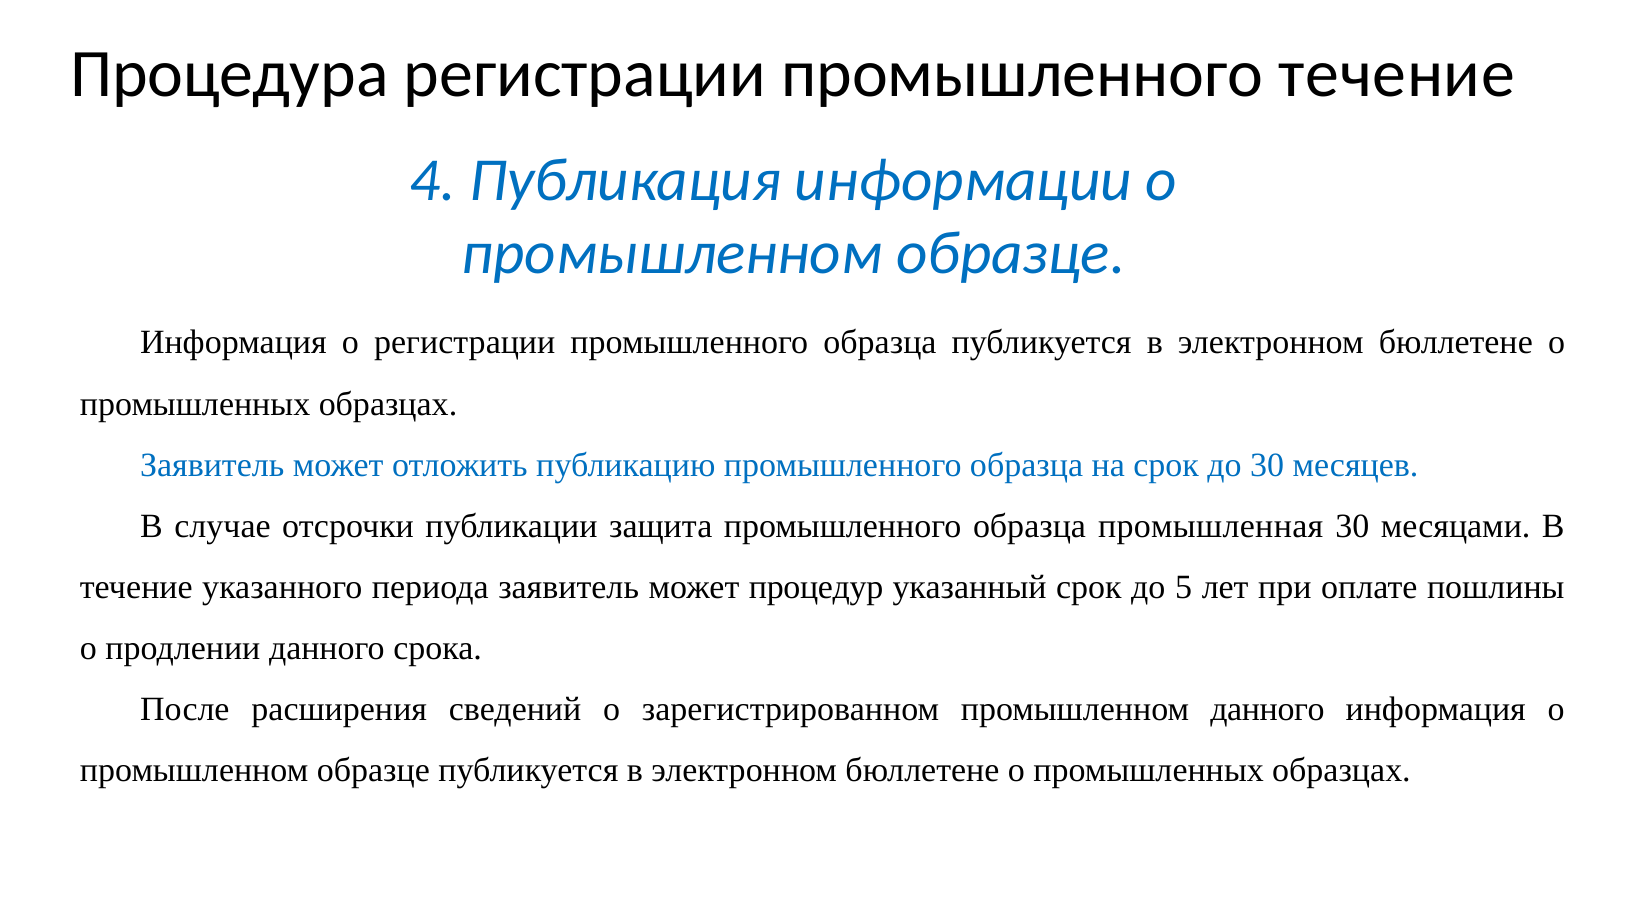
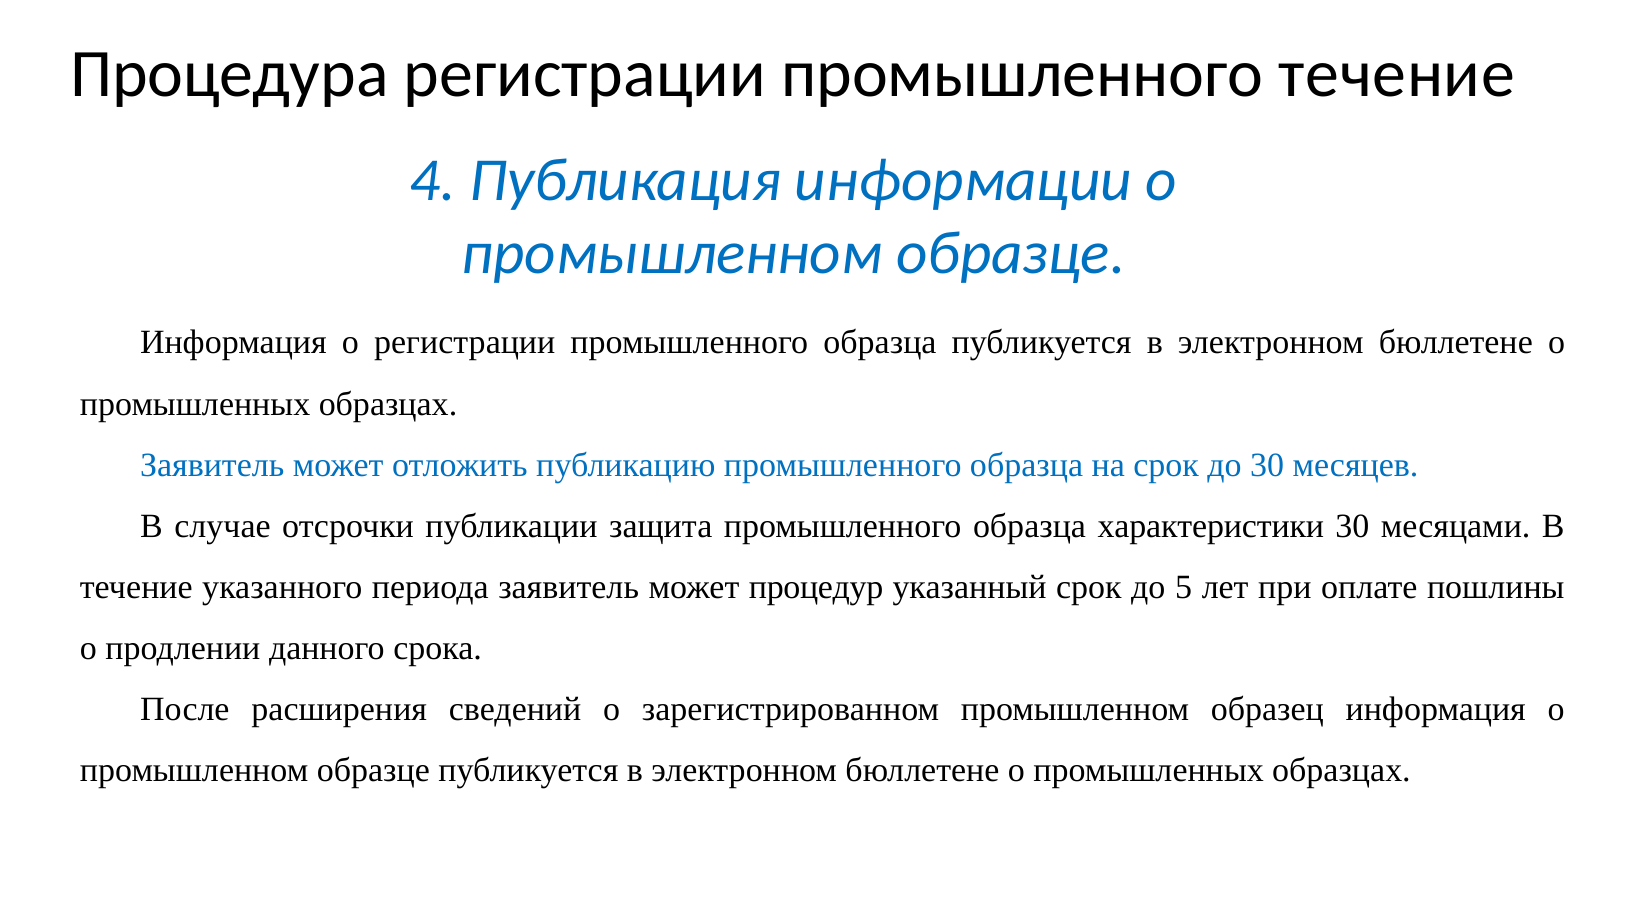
промышленная: промышленная -> характеристики (1211, 526)
промышленном данного: данного -> образец (1267, 709)
